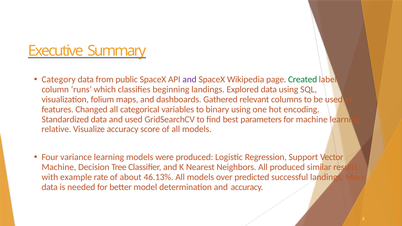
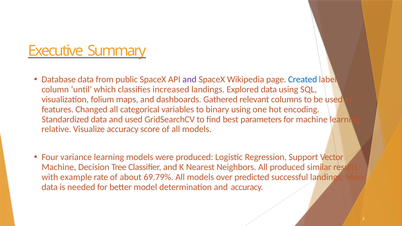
Category: Category -> Database (59, 80)
Created colour: green -> blue (303, 80)
runs: runs -> until (81, 90)
beginning: beginning -> increased (171, 90)
46.13%: 46.13% -> 69.79% (158, 177)
